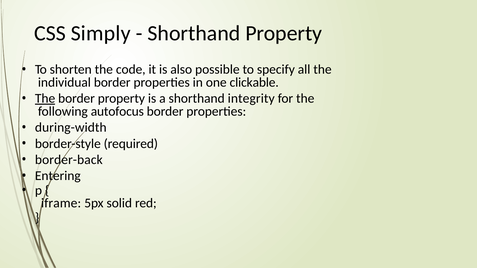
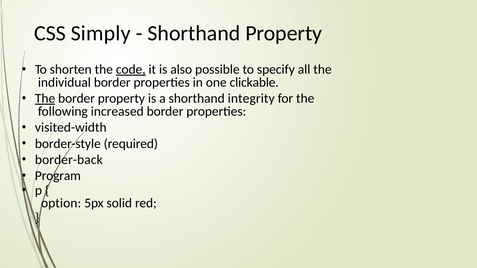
code underline: none -> present (131, 70)
autofocus: autofocus -> increased (117, 111)
during-width: during-width -> visited-width (71, 128)
Entering: Entering -> Program (58, 176)
iframe: iframe -> option (61, 203)
